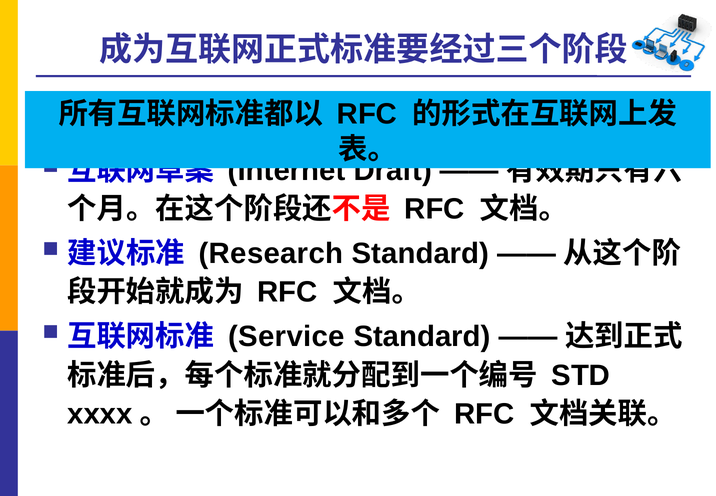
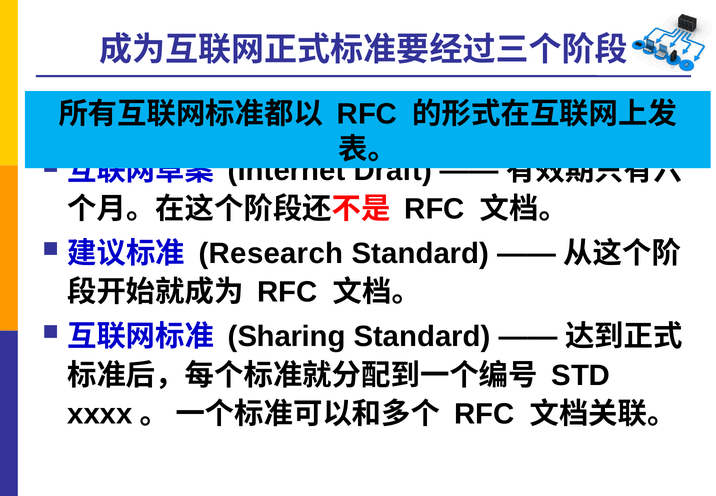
Service: Service -> Sharing (287, 336)
